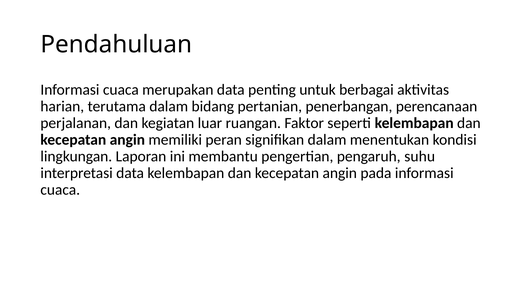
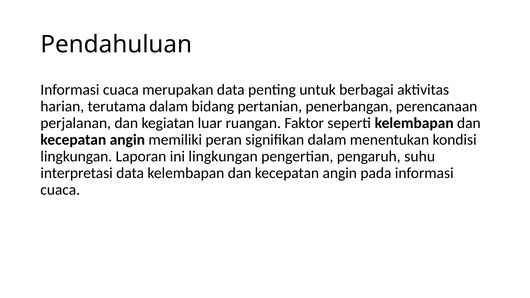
ini membantu: membantu -> lingkungan (223, 156)
